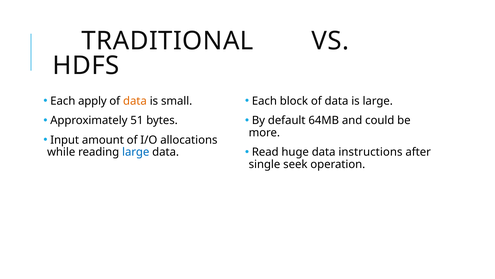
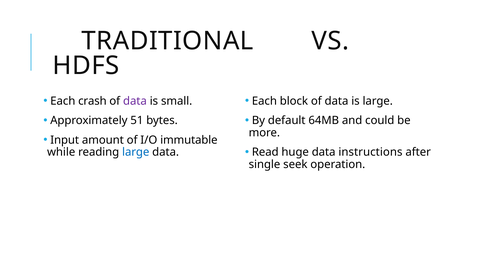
apply: apply -> crash (92, 101)
data colour: orange -> purple (135, 101)
allocations: allocations -> immutable (189, 140)
